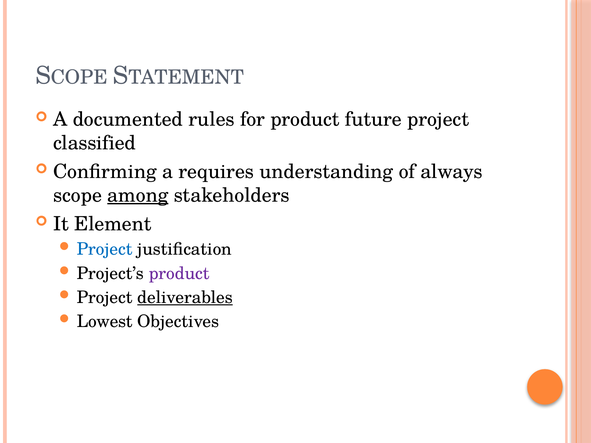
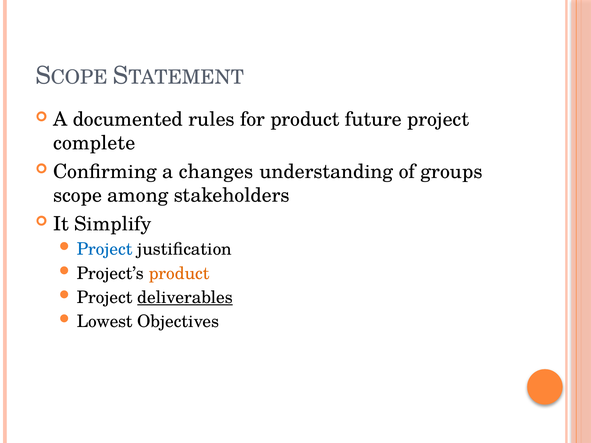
classified: classified -> complete (94, 143)
requires: requires -> changes (216, 172)
always: always -> groups (452, 172)
among underline: present -> none (138, 195)
Element: Element -> Simplify (113, 224)
product colour: purple -> orange (179, 274)
